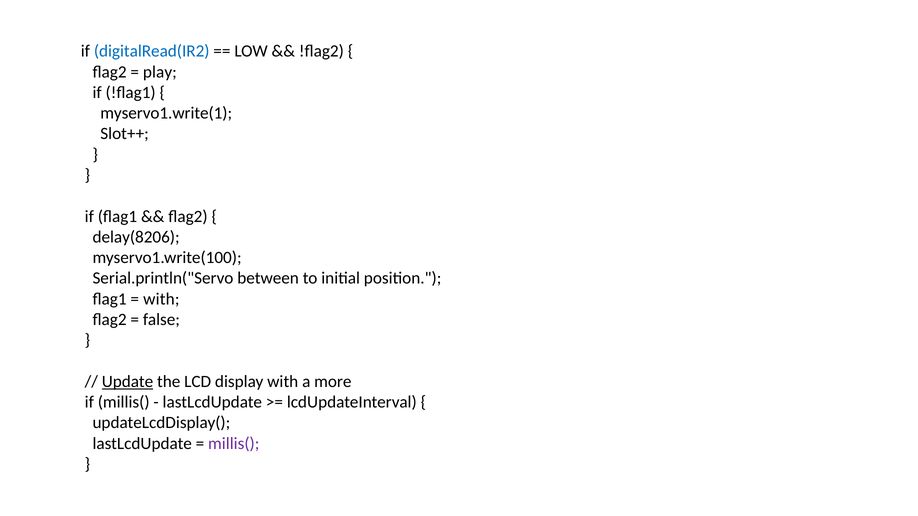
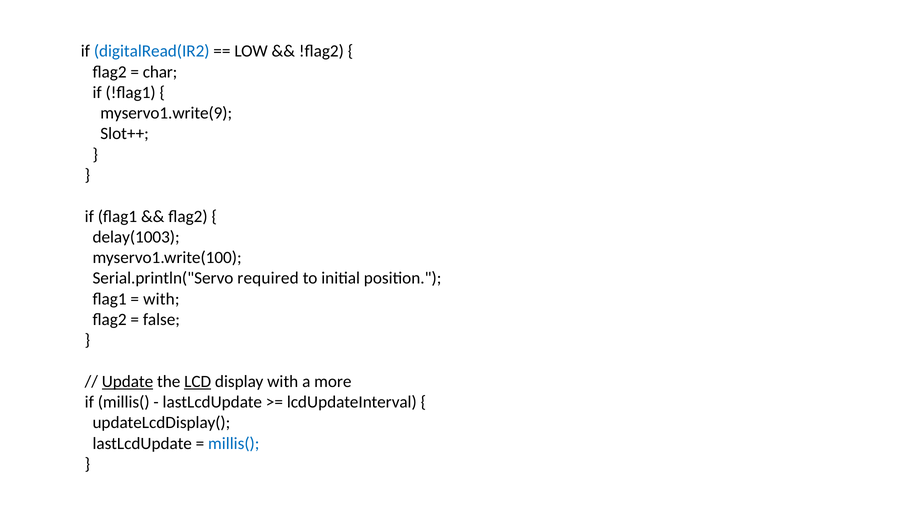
play: play -> char (160, 72)
myservo1.write(1: myservo1.write(1 -> myservo1.write(9 (166, 113)
delay(8206: delay(8206 -> delay(1003 (136, 237)
between: between -> required (268, 278)
LCD underline: none -> present (198, 382)
millis( colour: purple -> blue (234, 444)
